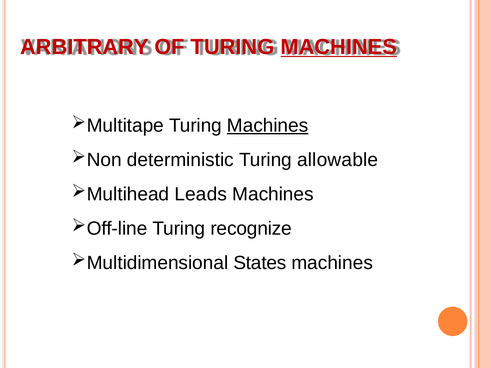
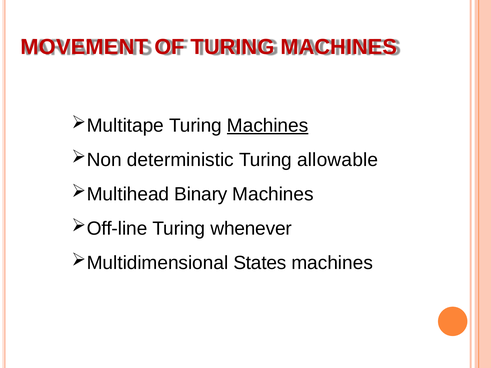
ARBITRARY: ARBITRARY -> MOVEMENT (84, 47)
MACHINES underline: present -> none (339, 47)
Leads: Leads -> Binary (201, 194)
recognize: recognize -> whenever (251, 229)
